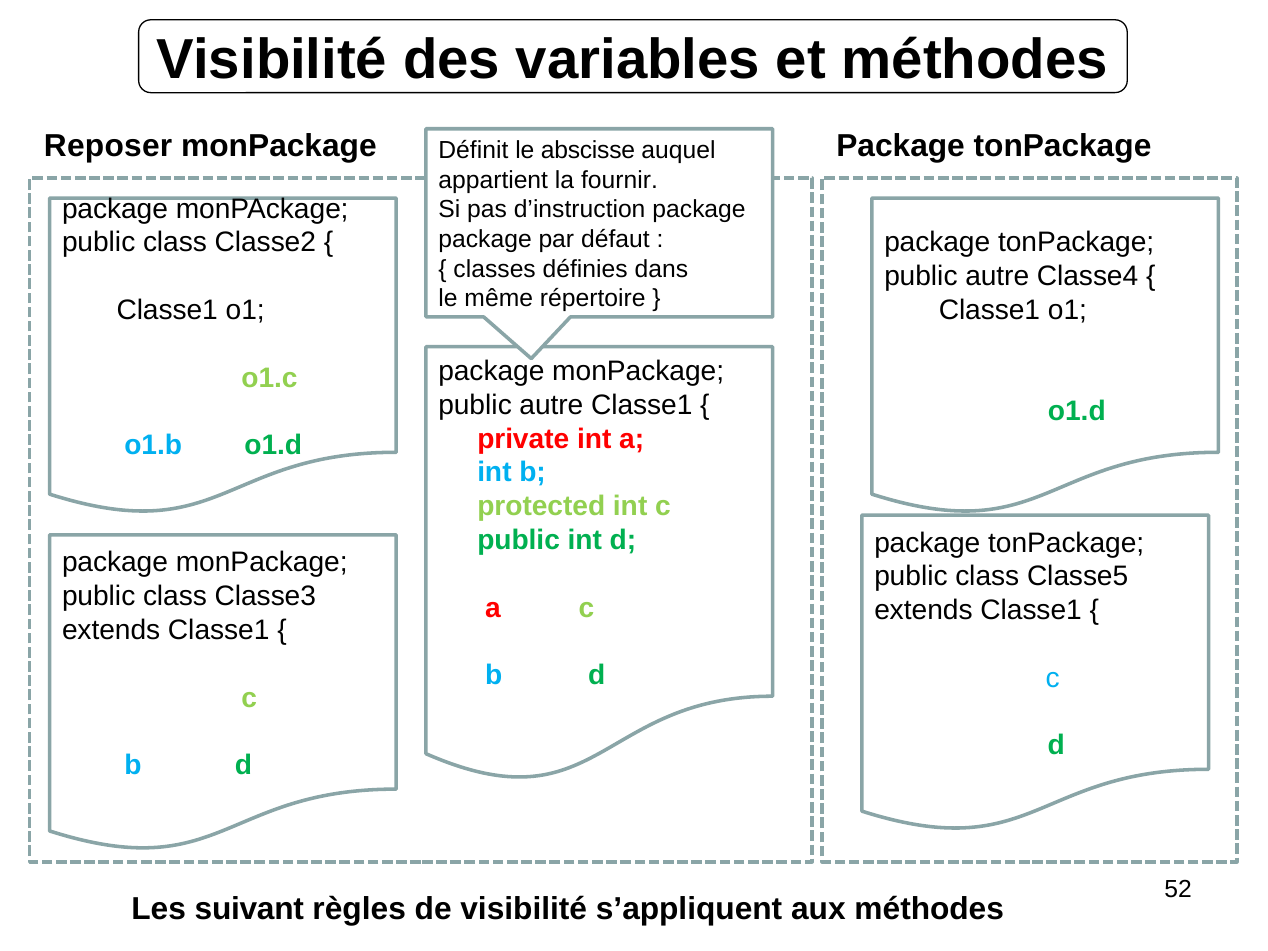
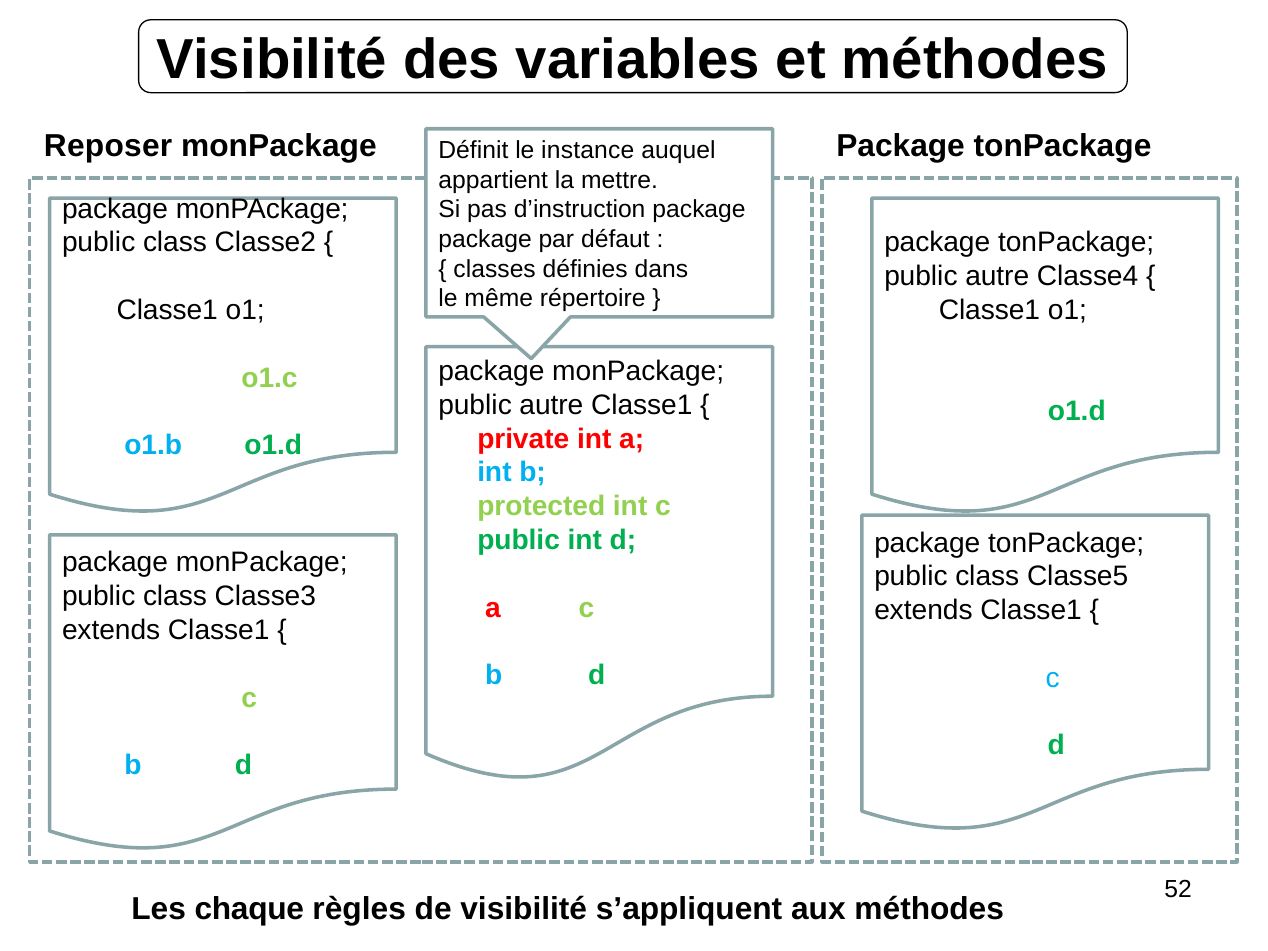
abscisse: abscisse -> instance (588, 151)
fournir: fournir -> mettre (620, 180)
suivant: suivant -> chaque (249, 909)
